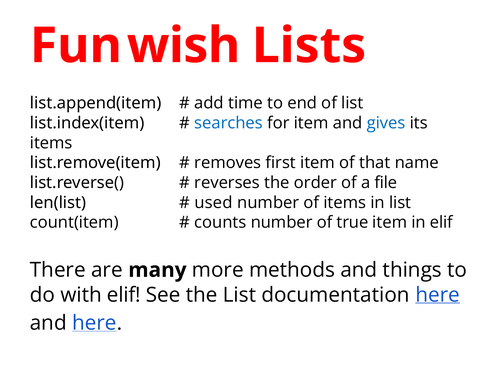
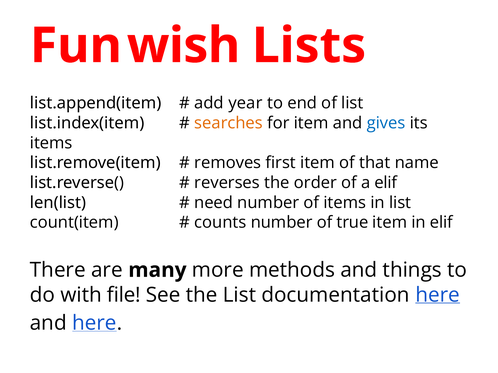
time: time -> year (245, 103)
searches colour: blue -> orange (229, 123)
a file: file -> elif (386, 183)
used: used -> need (214, 203)
with elif: elif -> file (124, 295)
